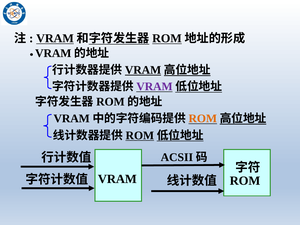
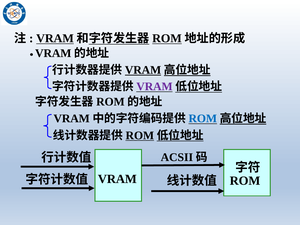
ROM colour: orange -> blue (203, 119)
